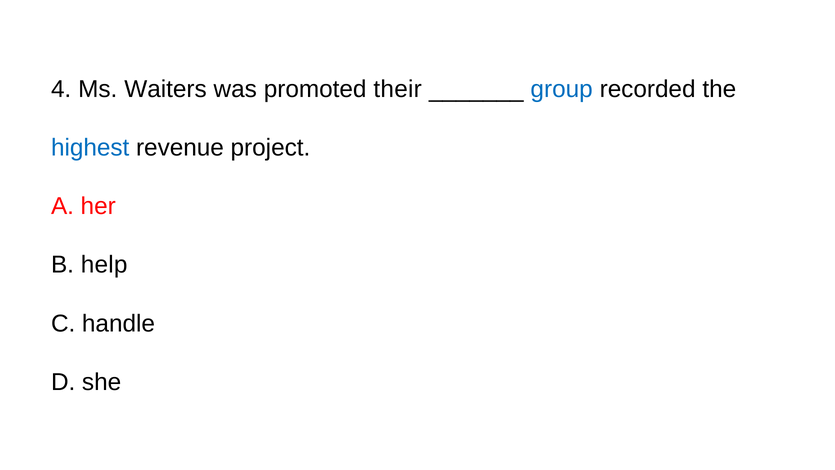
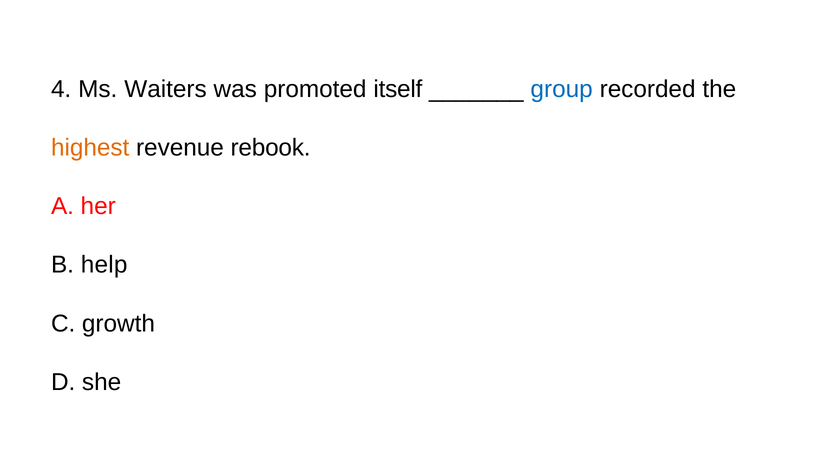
their: their -> itself (398, 89)
highest colour: blue -> orange (90, 148)
project: project -> rebook (271, 148)
handle: handle -> growth (118, 323)
